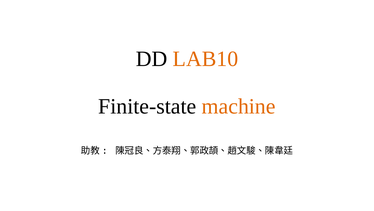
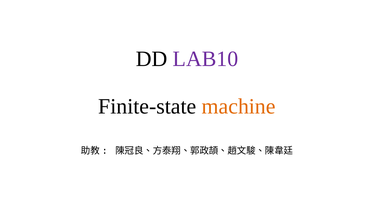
LAB10 colour: orange -> purple (205, 59)
